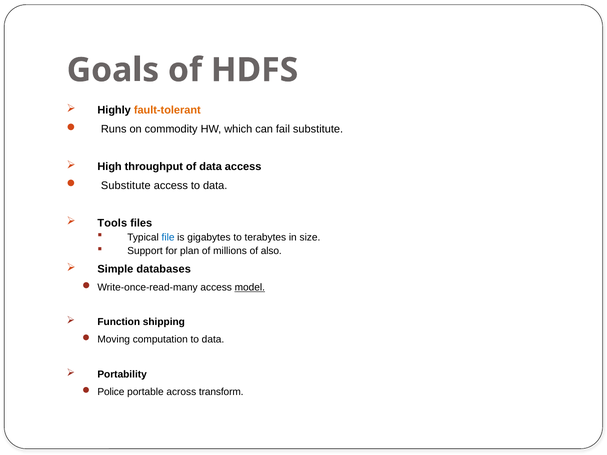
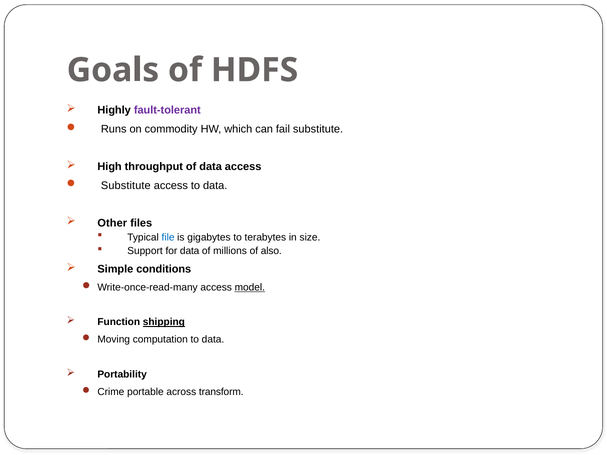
fault-tolerant colour: orange -> purple (167, 110)
Tools: Tools -> Other (112, 223)
for plan: plan -> data (190, 251)
databases: databases -> conditions (164, 270)
shipping underline: none -> present (164, 322)
Police: Police -> Crime (111, 392)
